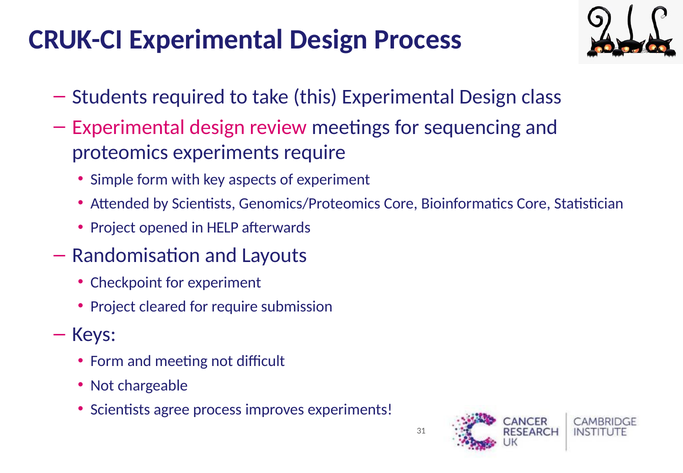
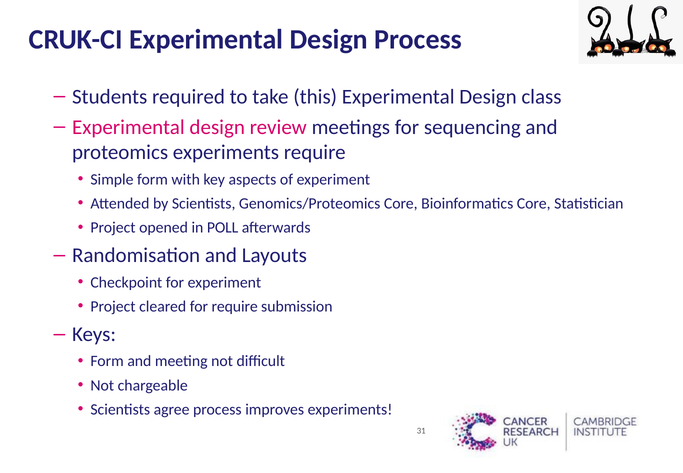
HELP: HELP -> POLL (223, 228)
